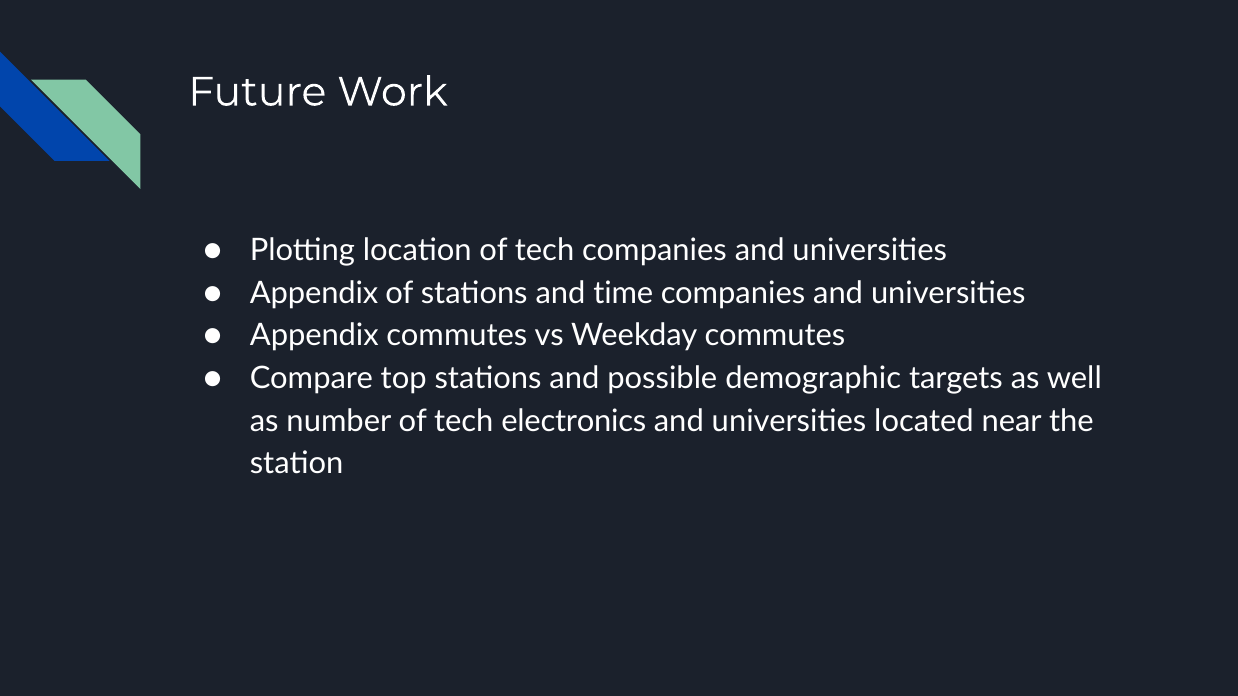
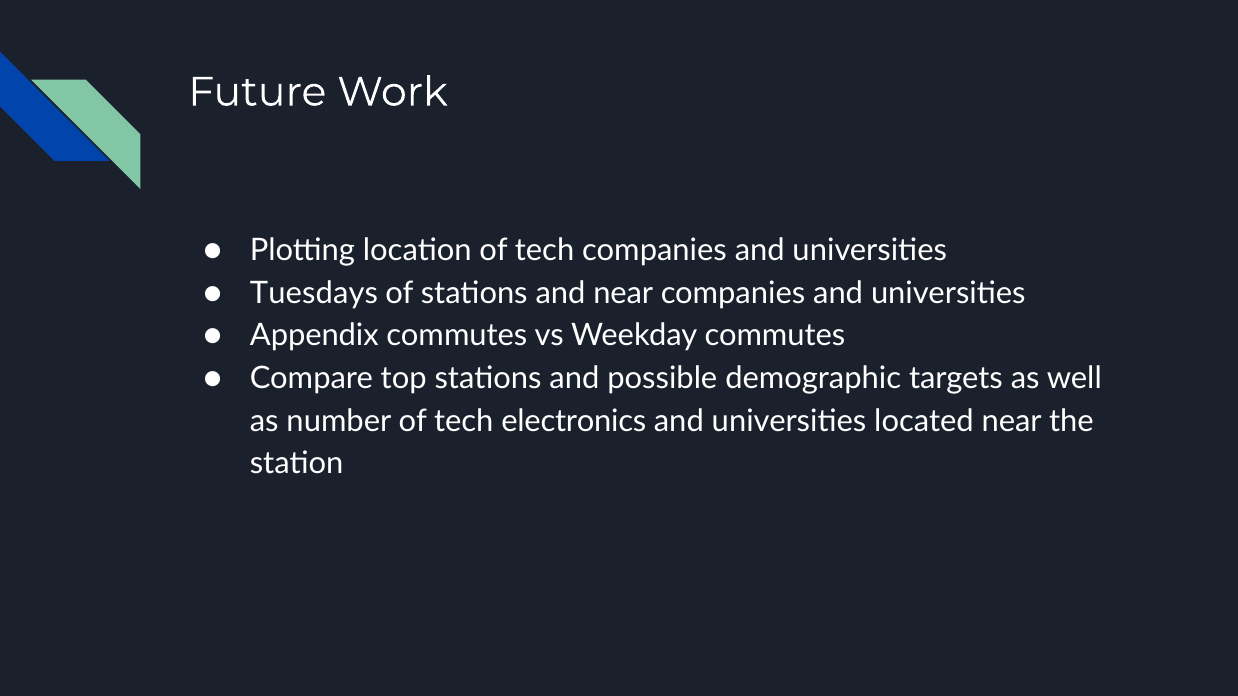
Appendix: Appendix -> Tuesdays (314, 293)
and time: time -> near (623, 293)
